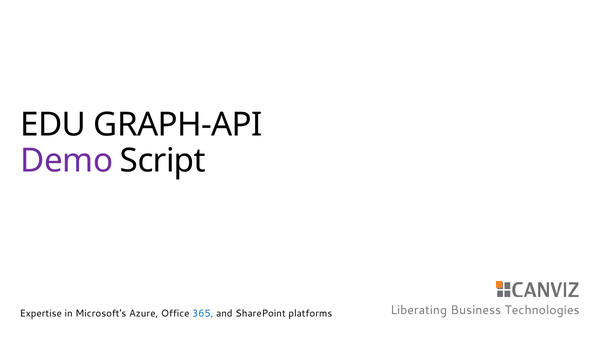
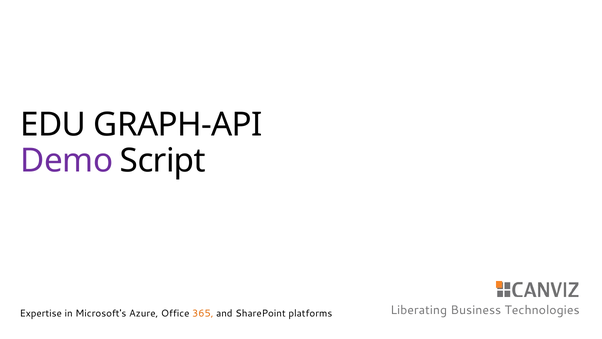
365 colour: blue -> orange (203, 313)
